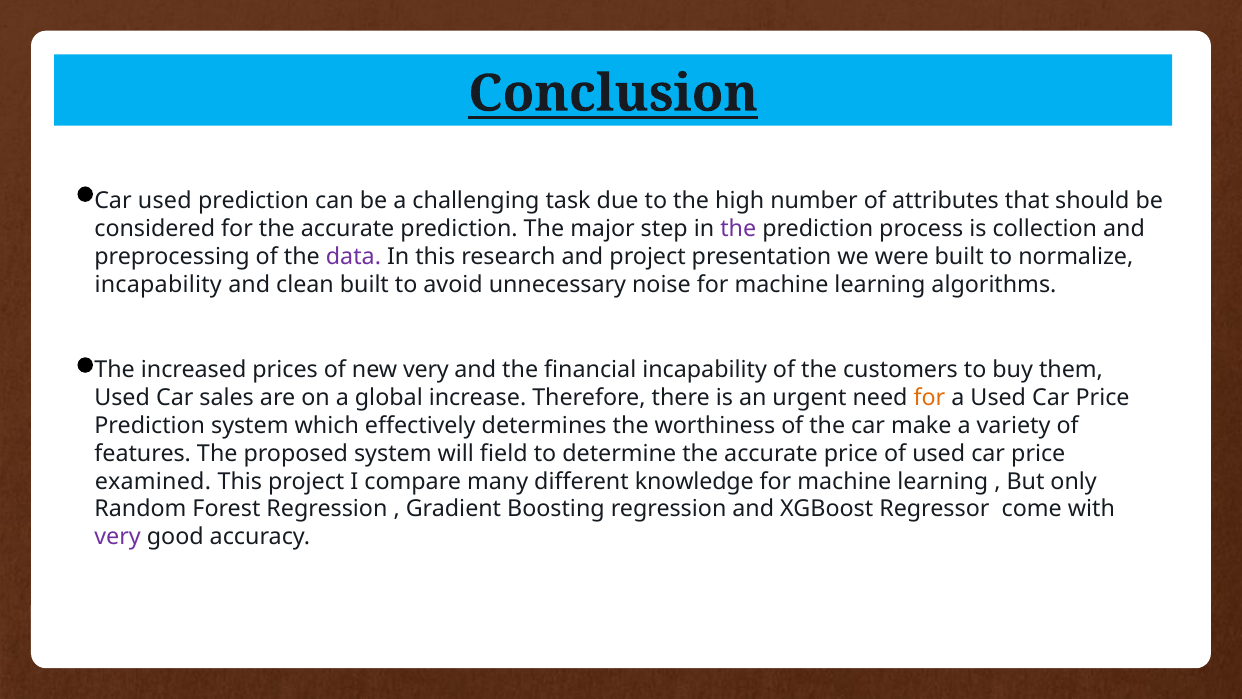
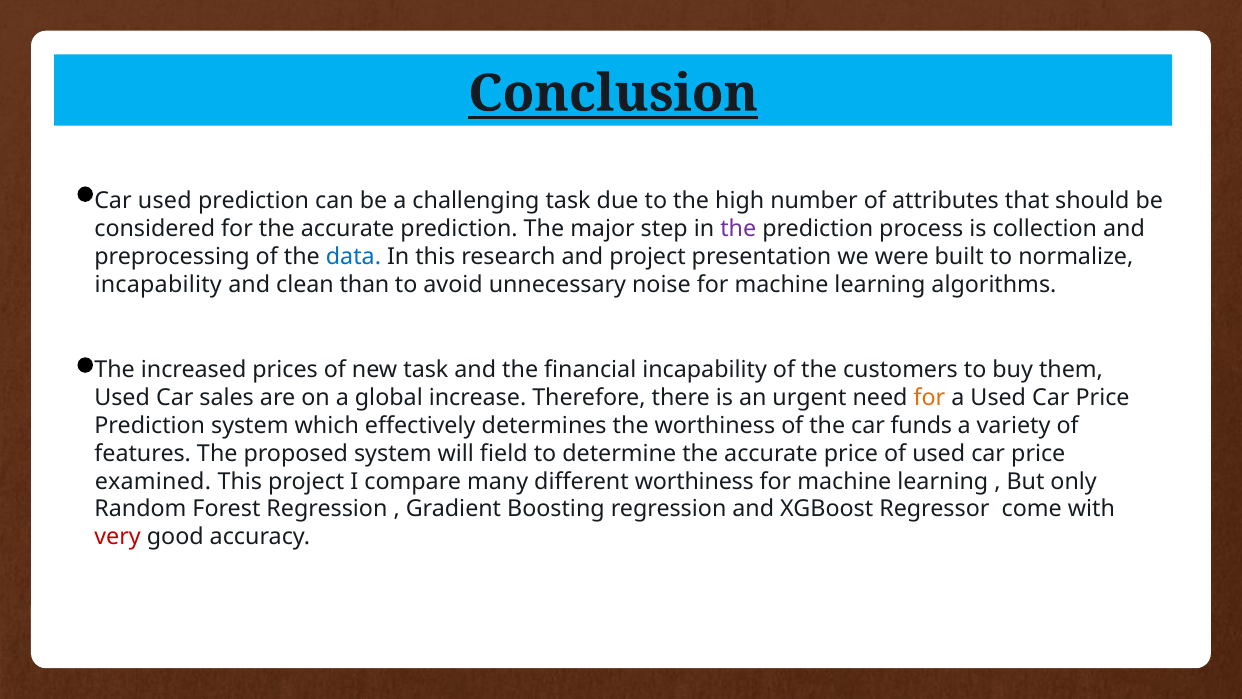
data colour: purple -> blue (353, 257)
clean built: built -> than (364, 285)
new very: very -> task (426, 369)
make: make -> funds (921, 425)
different knowledge: knowledge -> worthiness (694, 481)
very colour: purple -> red (118, 537)
